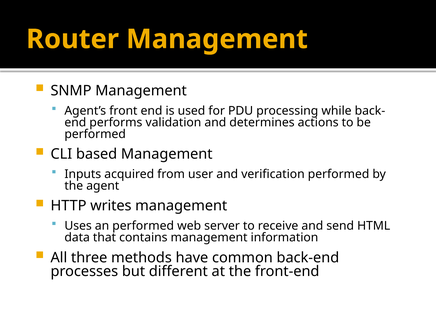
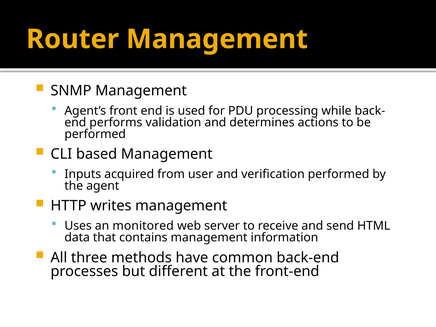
an performed: performed -> monitored (143, 226)
